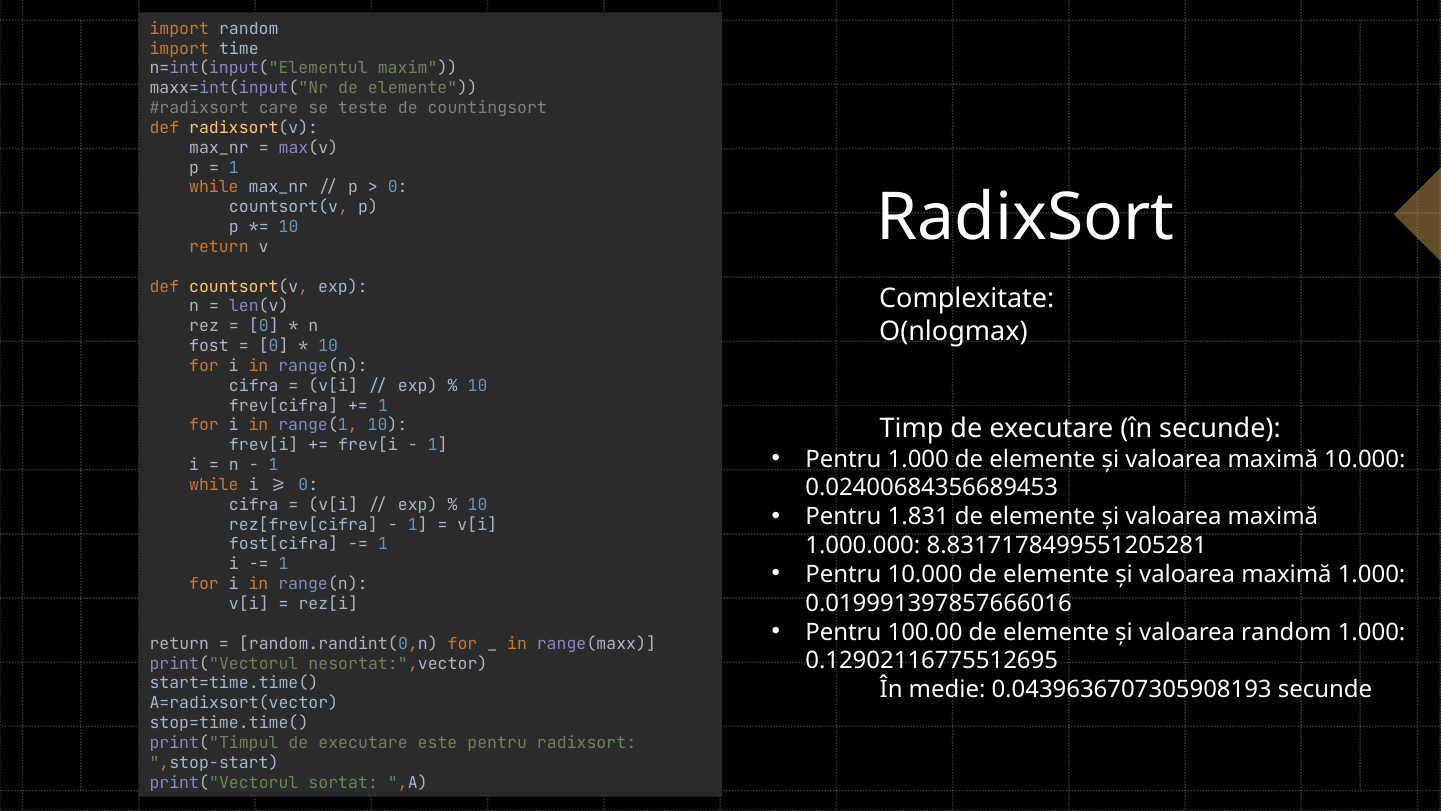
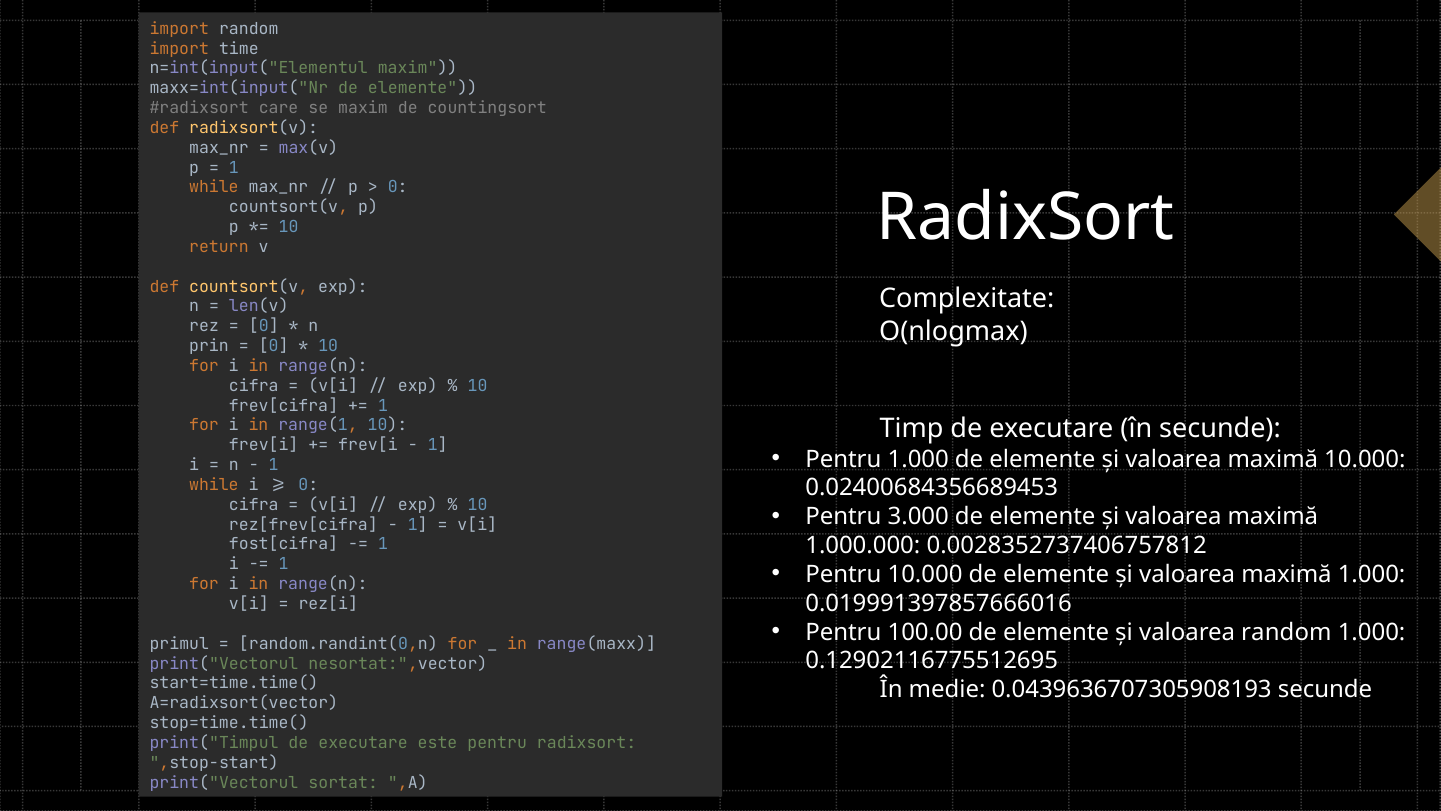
se teste: teste -> maxim (363, 108)
fost: fost -> prin (209, 346)
1.831: 1.831 -> 3.000 (918, 517)
8.8317178499551205281: 8.8317178499551205281 -> 0.0028352737406757812 (1067, 545)
return: return -> primul (179, 643)
